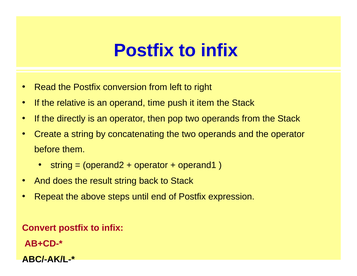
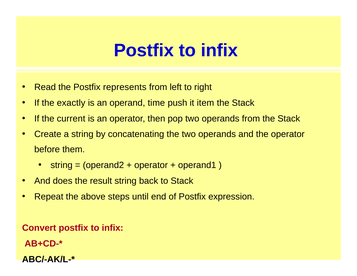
conversion: conversion -> represents (125, 87)
relative: relative -> exactly (71, 103)
directly: directly -> current (71, 118)
